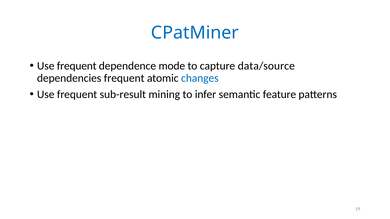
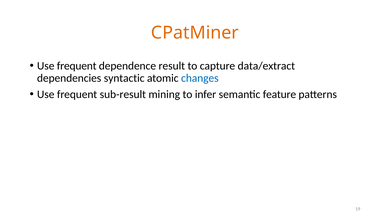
CPatMiner colour: blue -> orange (195, 33)
mode: mode -> result (172, 66)
data/source: data/source -> data/extract (266, 66)
dependencies frequent: frequent -> syntactic (124, 78)
